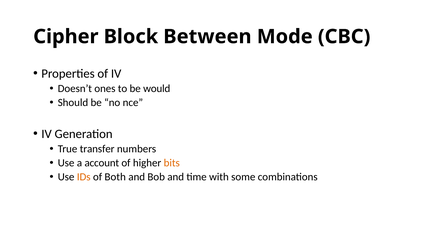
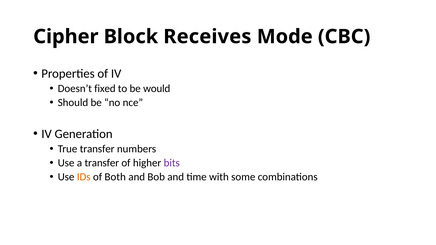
Between: Between -> Receives (207, 37)
ones: ones -> fixed (105, 89)
a account: account -> transfer (102, 163)
bits colour: orange -> purple (172, 163)
